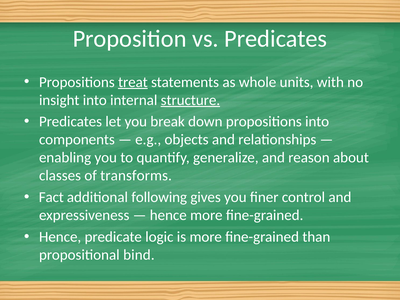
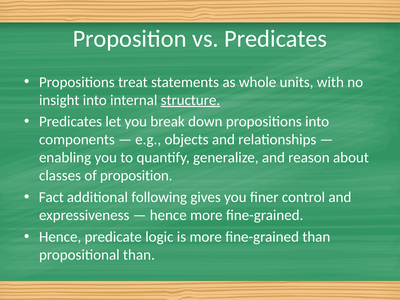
treat underline: present -> none (133, 82)
of transforms: transforms -> proposition (136, 176)
propositional bind: bind -> than (139, 255)
